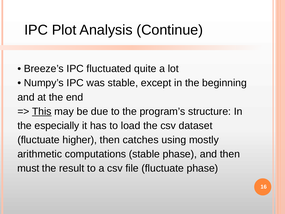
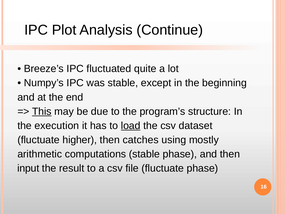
especially: especially -> execution (57, 125)
load underline: none -> present (131, 125)
must: must -> input (28, 168)
